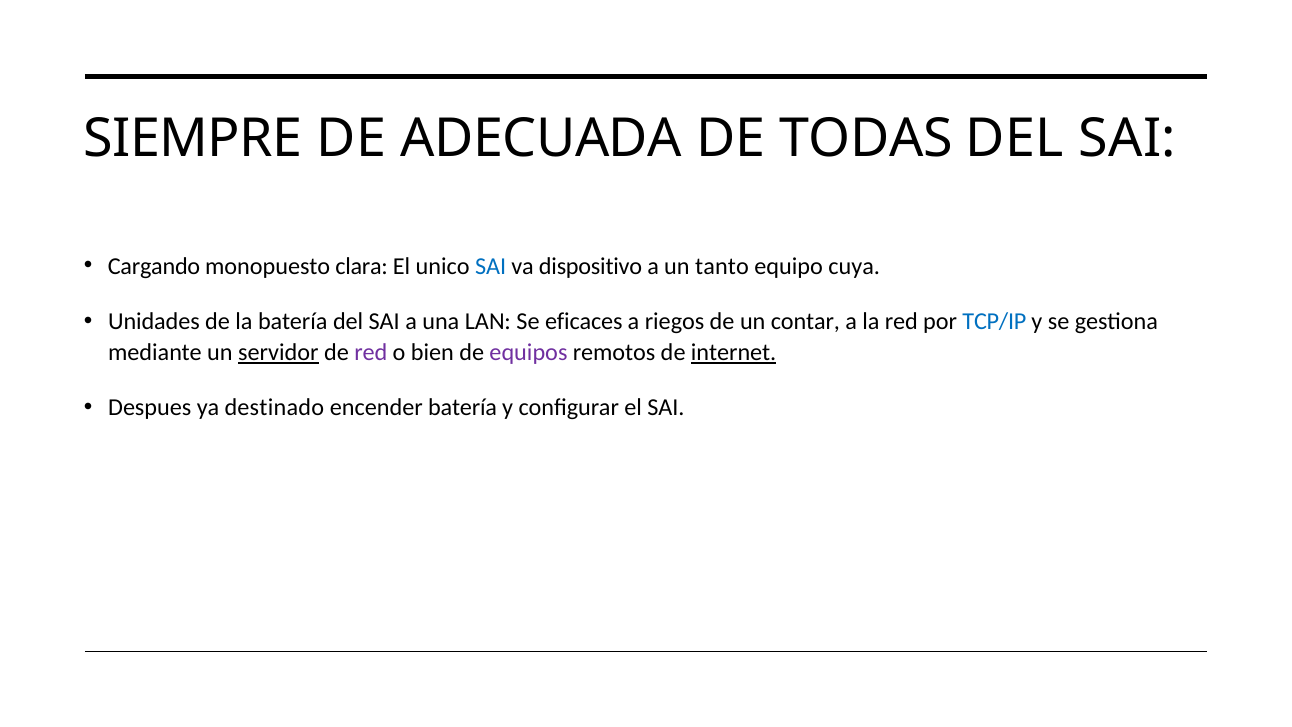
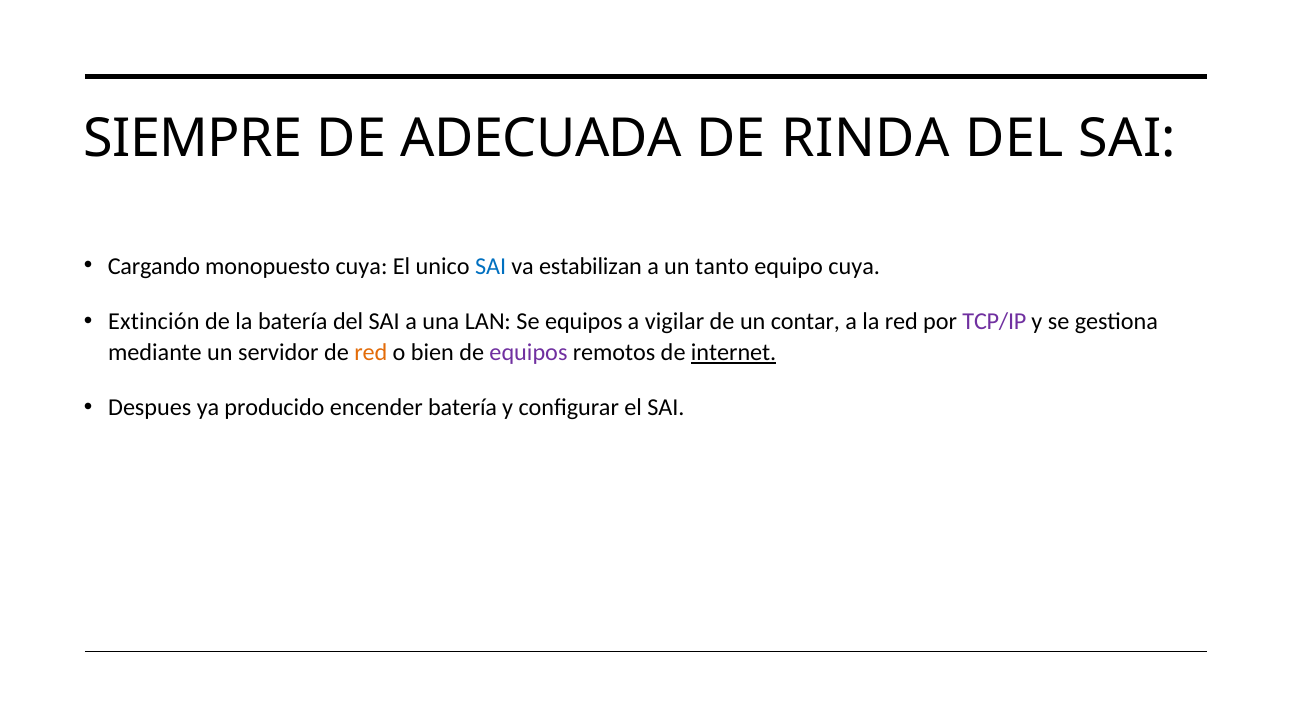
TODAS: TODAS -> RINDA (866, 139)
monopuesto clara: clara -> cuya (361, 266)
dispositivo: dispositivo -> estabilizan (591, 266)
Unidades: Unidades -> Extinción (154, 321)
Se eficaces: eficaces -> equipos (584, 321)
riegos: riegos -> vigilar (675, 321)
TCP/IP colour: blue -> purple (994, 321)
servidor underline: present -> none (278, 353)
red colour: purple -> orange (371, 353)
destinado: destinado -> producido (274, 408)
